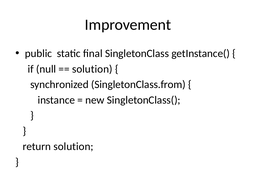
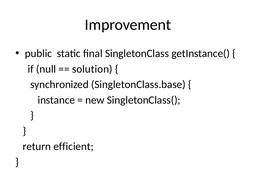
SingletonClass.from: SingletonClass.from -> SingletonClass.base (138, 84)
return solution: solution -> efficient (74, 147)
